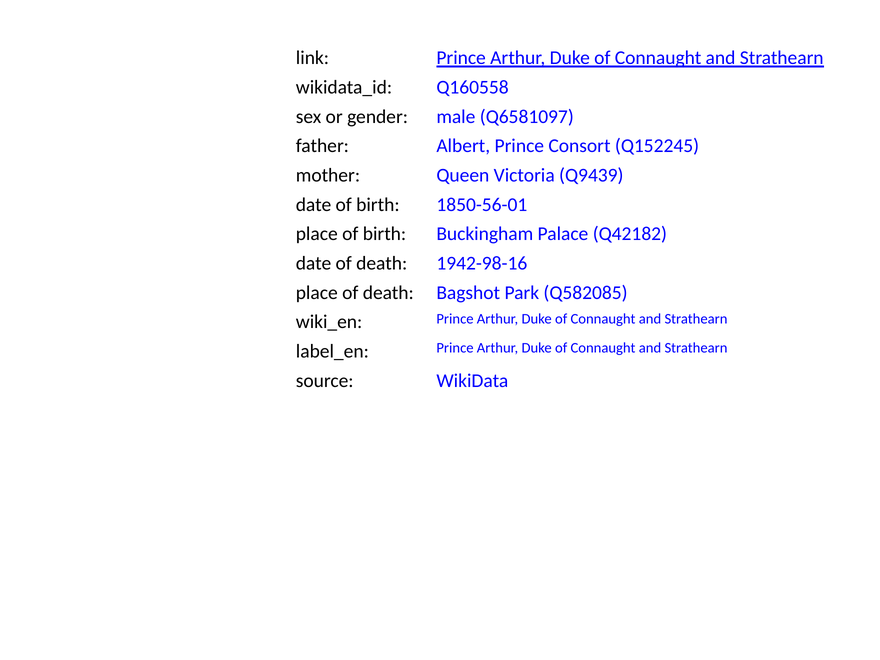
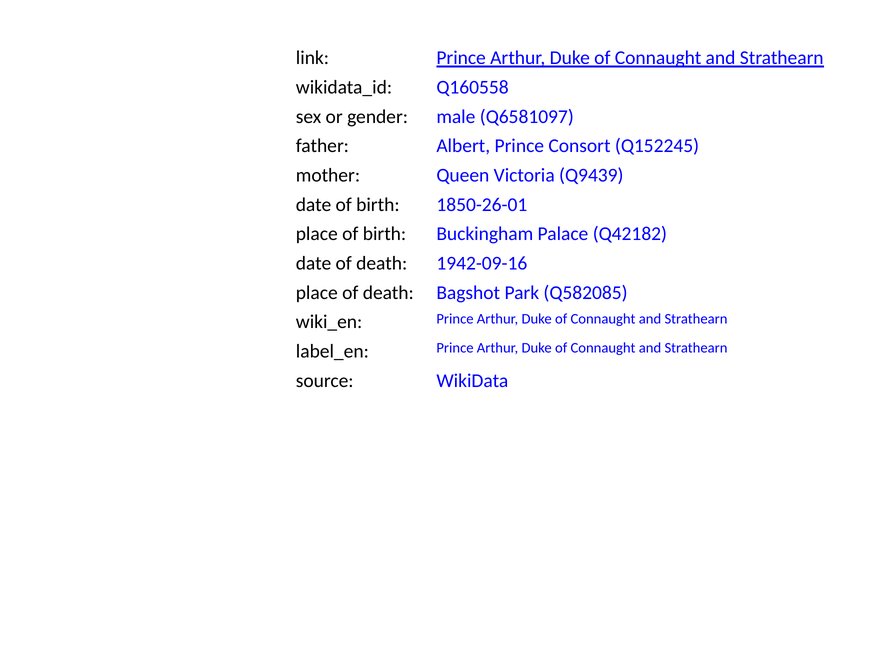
1850-56-01: 1850-56-01 -> 1850-26-01 (482, 205)
1942-98-16: 1942-98-16 -> 1942-09-16 (482, 263)
